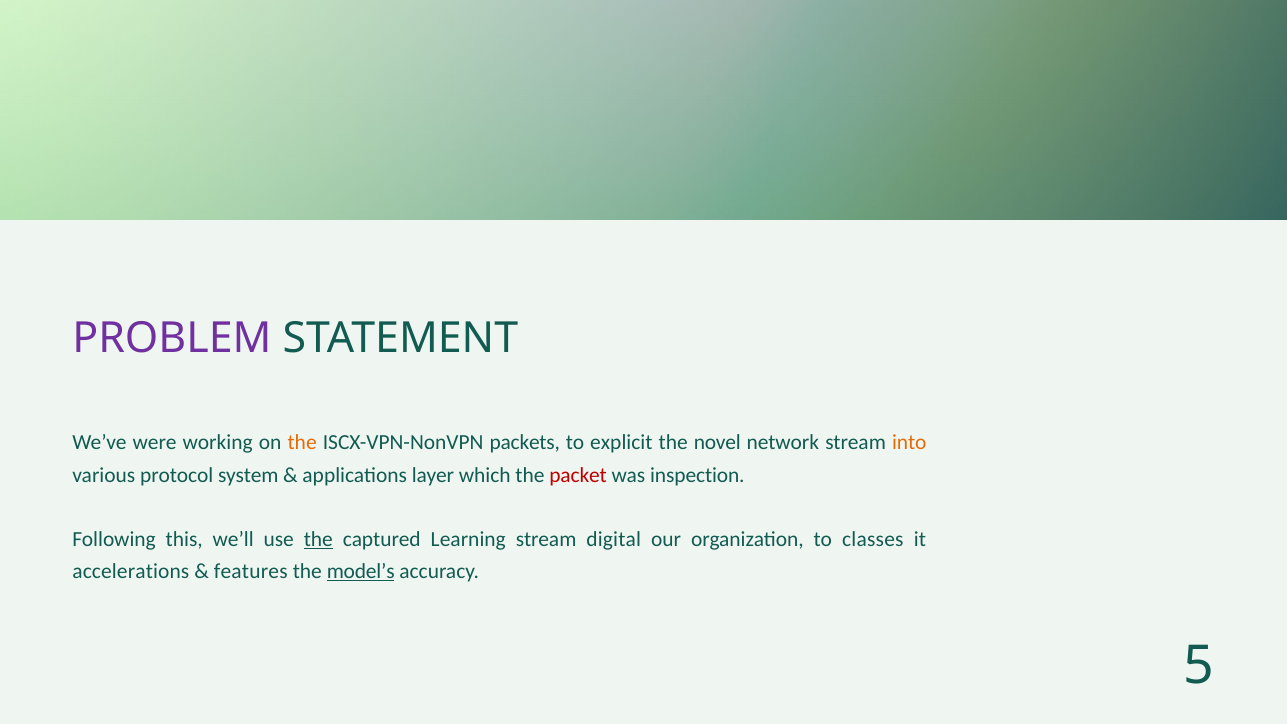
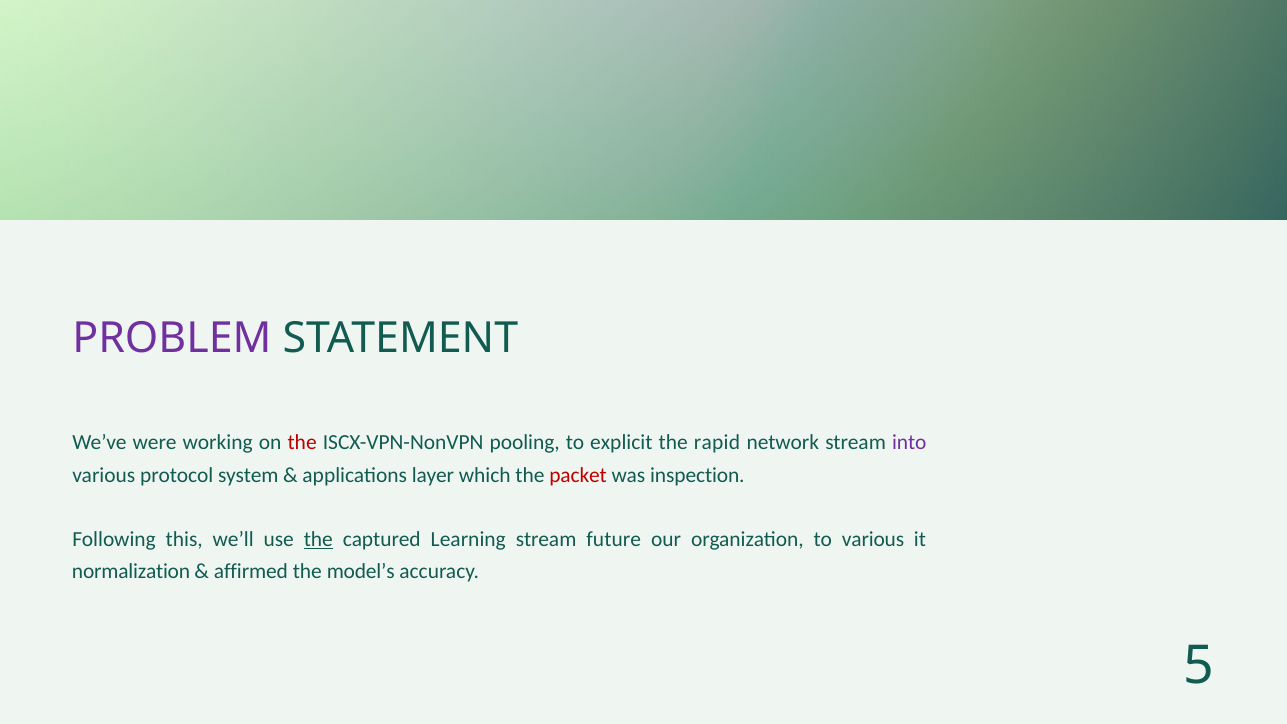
the colour: orange -> red (302, 443)
packets: packets -> pooling (525, 443)
novel: novel -> rapid (717, 443)
into colour: orange -> purple (909, 443)
digital: digital -> future (614, 539)
to classes: classes -> various (873, 539)
accelerations: accelerations -> normalization (131, 572)
features: features -> affirmed (251, 572)
model’s underline: present -> none (361, 572)
